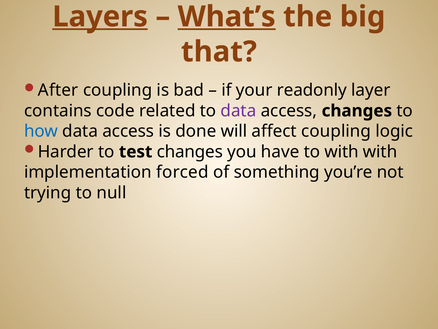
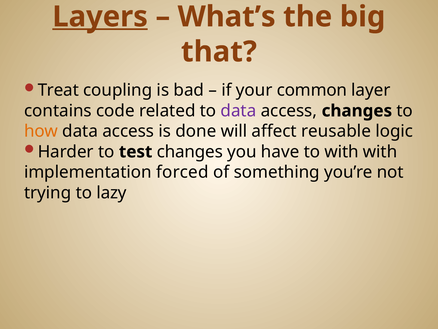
What’s underline: present -> none (227, 17)
After: After -> Treat (58, 90)
readonly: readonly -> common (312, 90)
how colour: blue -> orange (41, 131)
affect coupling: coupling -> reusable (336, 131)
null: null -> lazy (112, 192)
